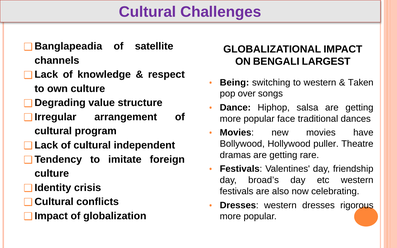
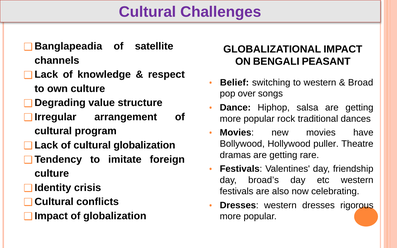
LARGEST: LARGEST -> PEASANT (326, 62)
Being: Being -> Belief (234, 83)
Taken: Taken -> Broad (361, 83)
face: face -> rock (286, 119)
cultural independent: independent -> globalization (144, 145)
